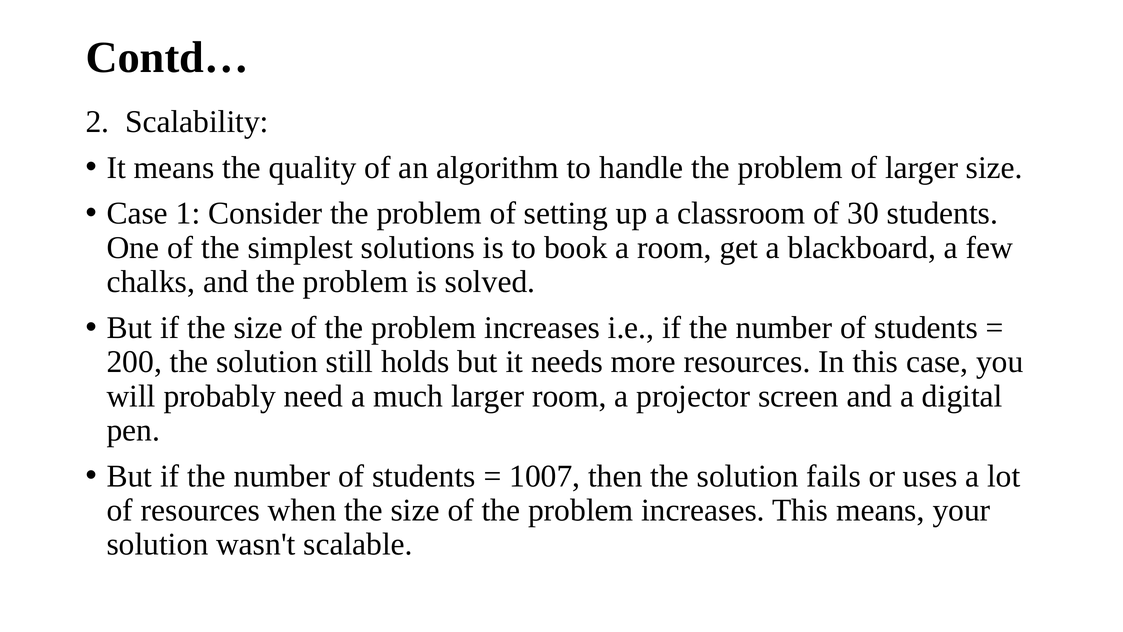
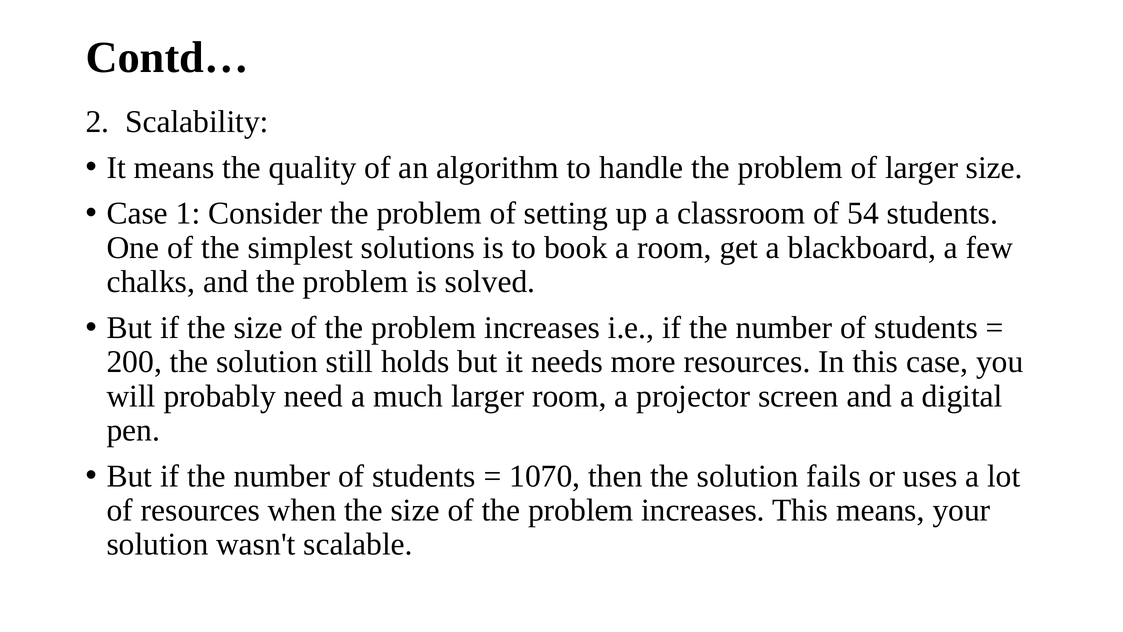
30: 30 -> 54 (863, 213)
1007: 1007 -> 1070 (545, 476)
